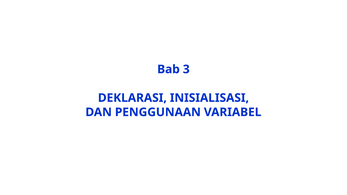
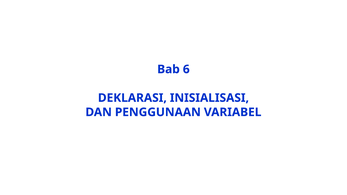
3: 3 -> 6 (186, 69)
